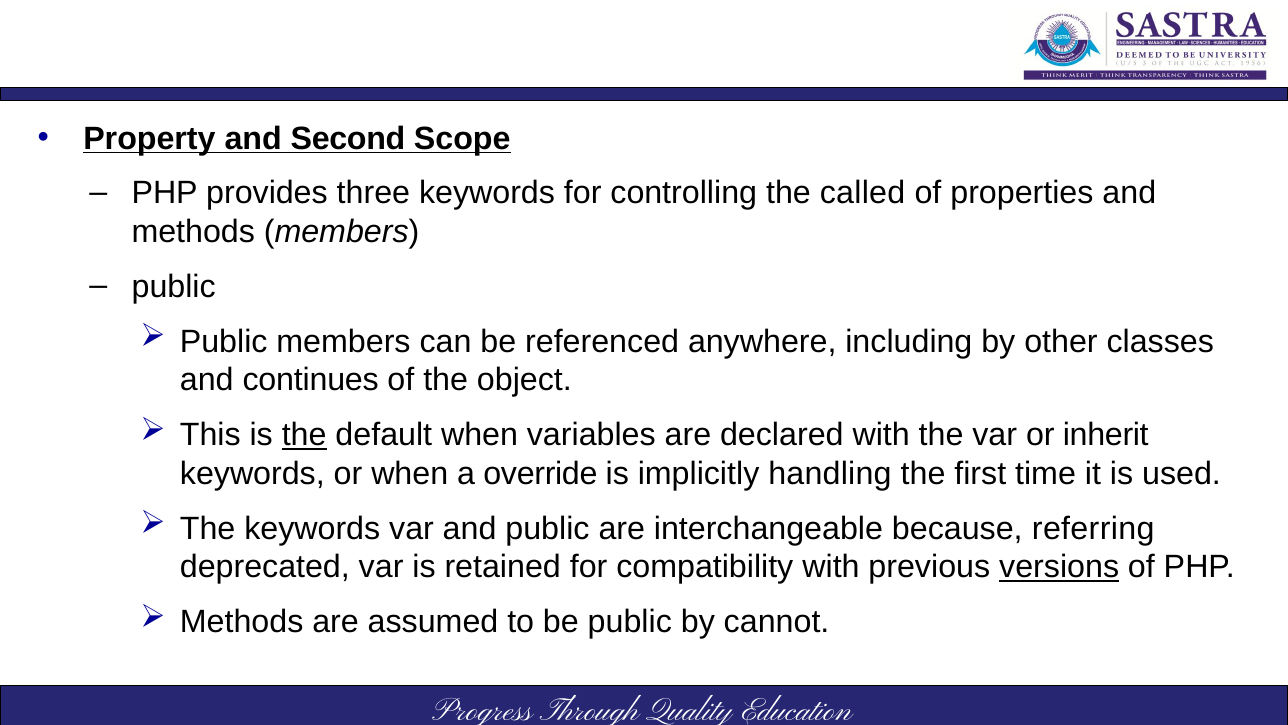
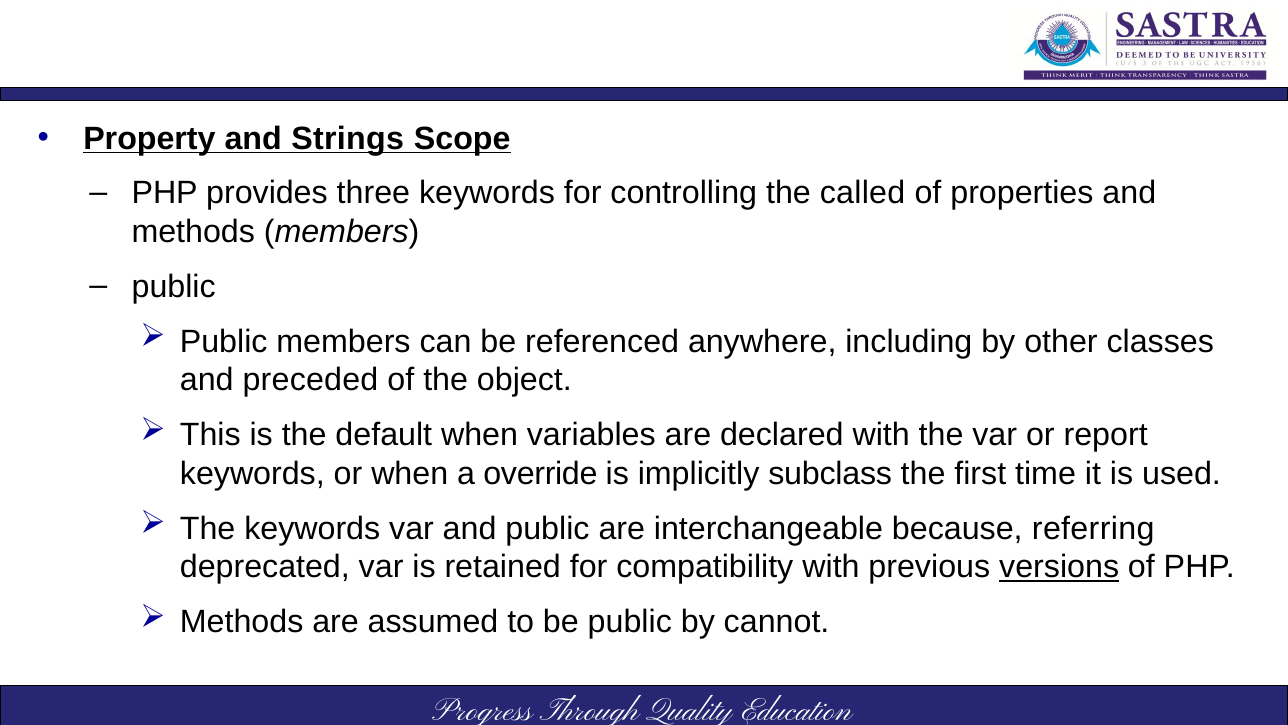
Second: Second -> Strings (348, 138)
continues: continues -> preceded (310, 380)
the underline: present -> none (304, 435)
inherit: inherit -> report (1106, 435)
handling: handling -> subclass (830, 473)
